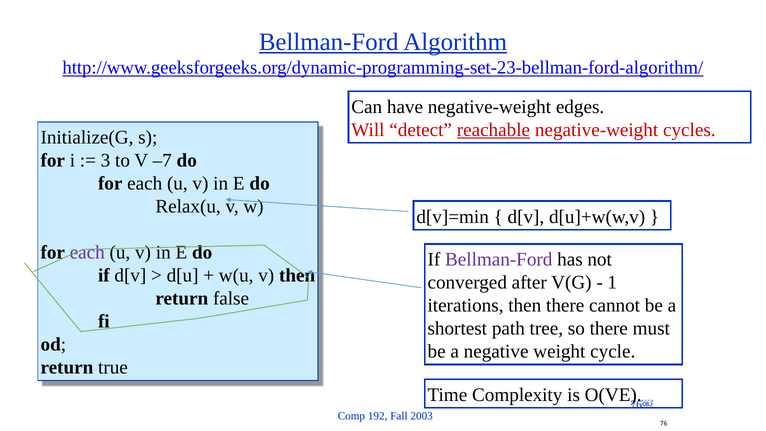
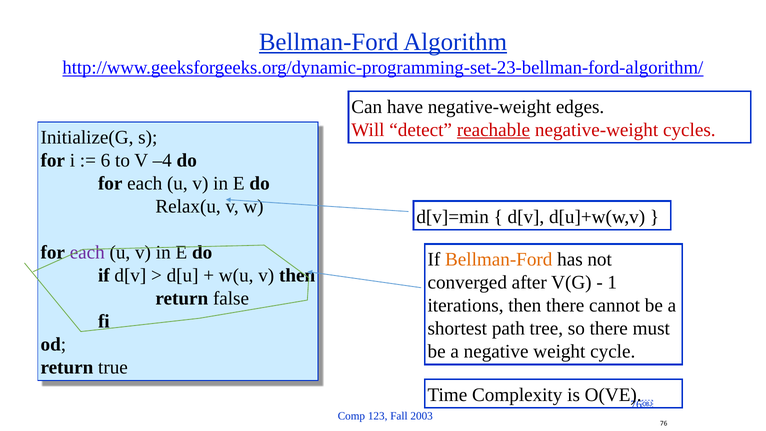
3: 3 -> 6 (105, 161)
–7: –7 -> –4 (162, 161)
Bellman-Ford colour: purple -> orange (499, 260)
192: 192 -> 123 (378, 416)
